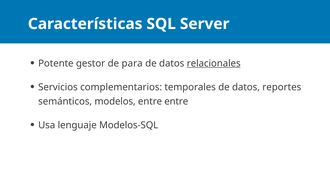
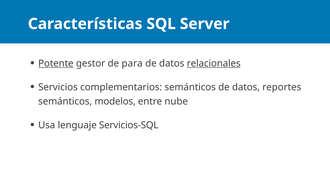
Potente underline: none -> present (56, 63)
complementarios temporales: temporales -> semánticos (190, 87)
entre entre: entre -> nube (176, 101)
Modelos-SQL: Modelos-SQL -> Servicios-SQL (129, 125)
